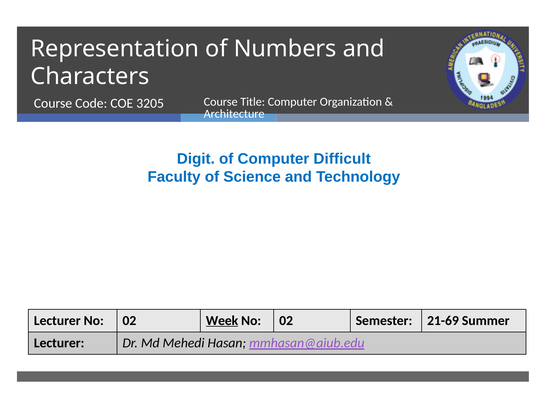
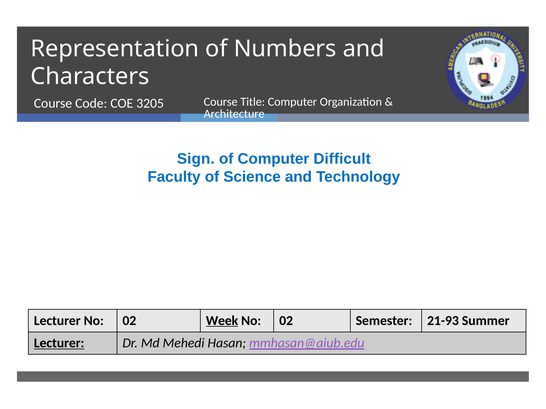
Digit: Digit -> Sign (196, 159)
21-69: 21-69 -> 21-93 (443, 321)
Lecturer underline: none -> present (59, 344)
